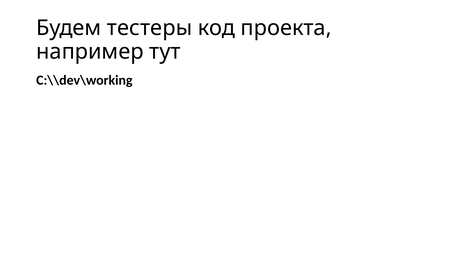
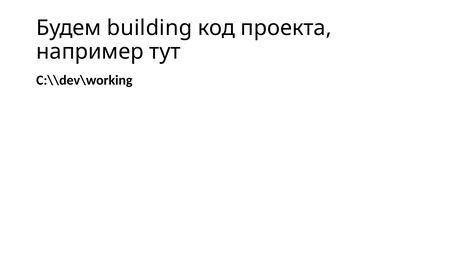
тестеры: тестеры -> building (150, 28)
